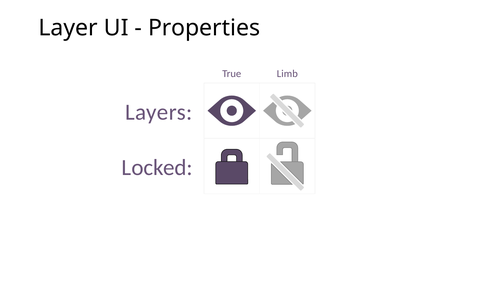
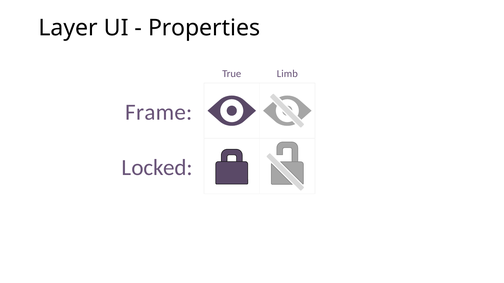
Layers: Layers -> Frame (159, 112)
